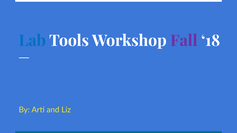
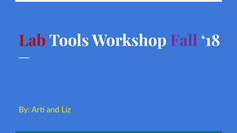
Lab colour: blue -> red (32, 41)
